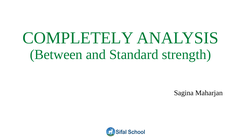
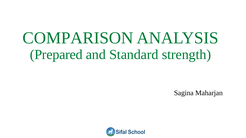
COMPLETELY: COMPLETELY -> COMPARISON (78, 38)
Between: Between -> Prepared (56, 55)
